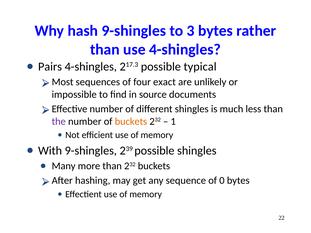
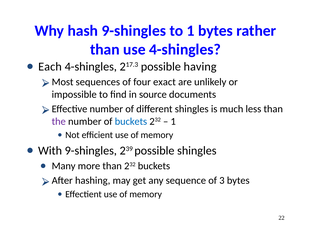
to 3: 3 -> 1 (191, 31)
Pairs: Pairs -> Each (50, 67)
typical: typical -> having (200, 67)
buckets colour: orange -> blue (131, 122)
0: 0 -> 3 (222, 181)
